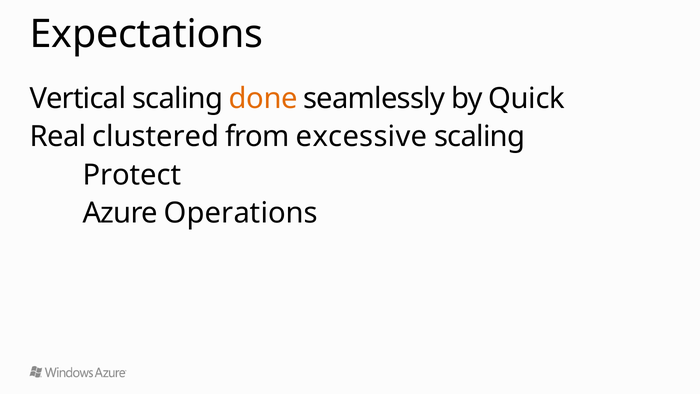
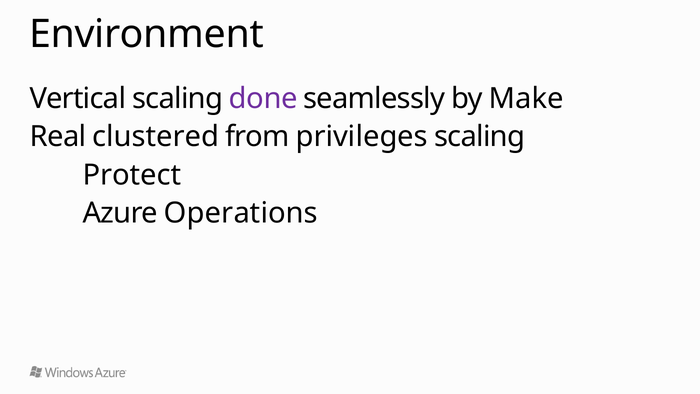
Expectations: Expectations -> Environment (147, 34)
done colour: orange -> purple (263, 99)
Quick: Quick -> Make (526, 99)
excessive: excessive -> privileges (362, 137)
